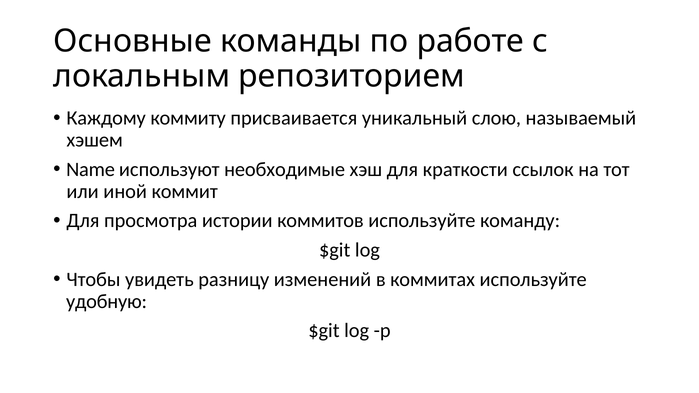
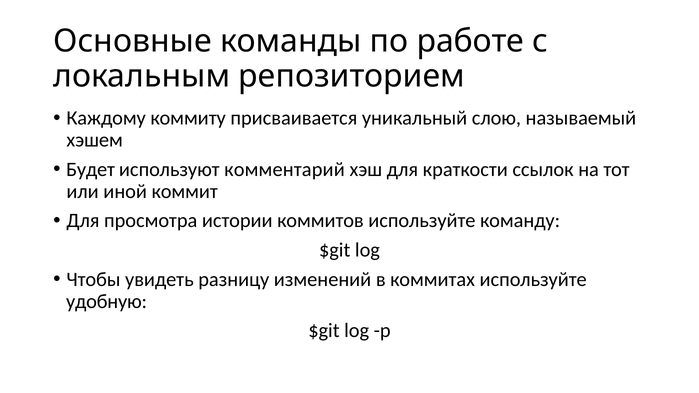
Name: Name -> Будет (91, 170)
необходимые: необходимые -> комментарий (284, 170)
